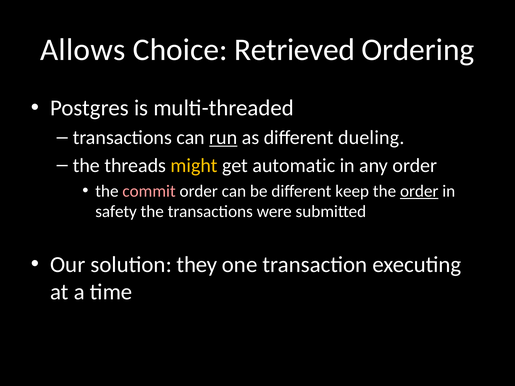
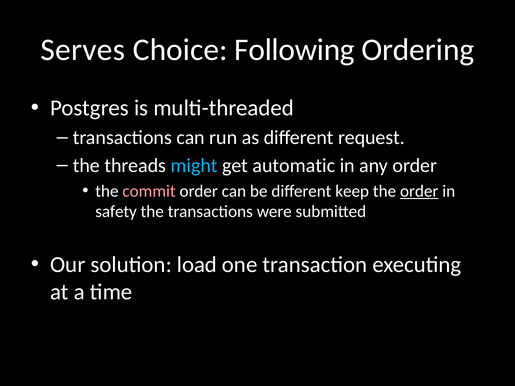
Allows: Allows -> Serves (83, 50)
Retrieved: Retrieved -> Following (295, 50)
run underline: present -> none (223, 138)
dueling: dueling -> request (371, 138)
might colour: yellow -> light blue (194, 166)
they: they -> load (197, 265)
